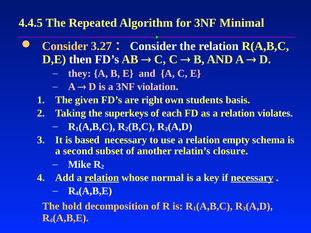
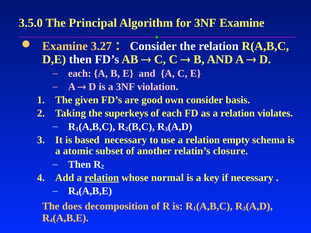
4.4.5: 4.4.5 -> 3.5.0 (31, 23)
Repeated: Repeated -> Principal (93, 23)
3NF Minimal: Minimal -> Examine (242, 23)
Consider: Consider -> Examine (65, 46)
they: they -> each (80, 74)
right: right -> good (152, 100)
own students: students -> consider (205, 100)
second: second -> atomic (78, 151)
Mike: Mike -> Then (80, 165)
necessary underline: present -> none (252, 178)
hold: hold -> does (72, 206)
